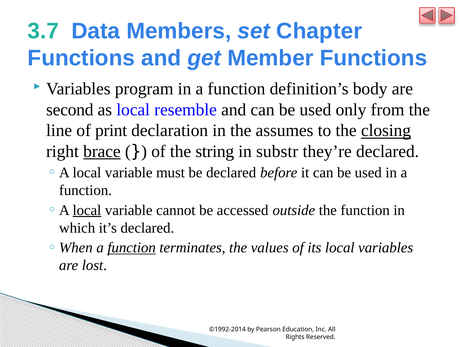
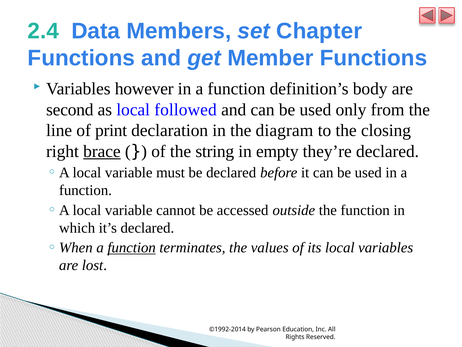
3.7: 3.7 -> 2.4 (43, 31)
program: program -> however (144, 89)
resemble: resemble -> followed (186, 110)
assumes: assumes -> diagram (284, 130)
closing underline: present -> none (386, 130)
substr: substr -> empty (277, 151)
local underline: present -> none (87, 210)
